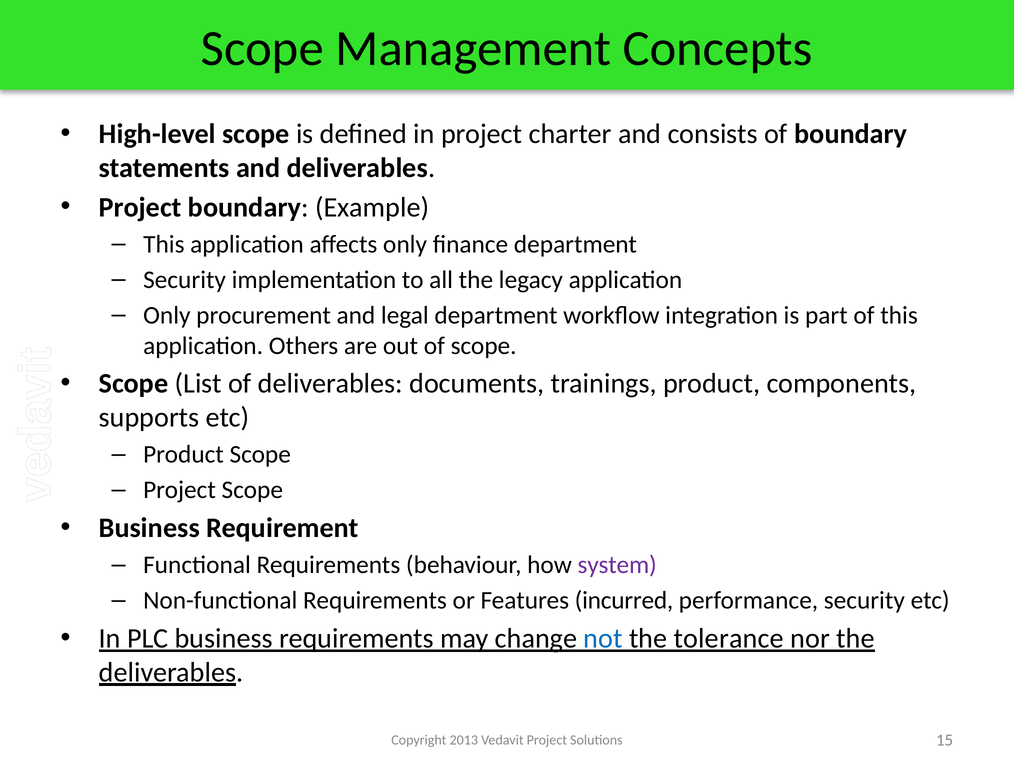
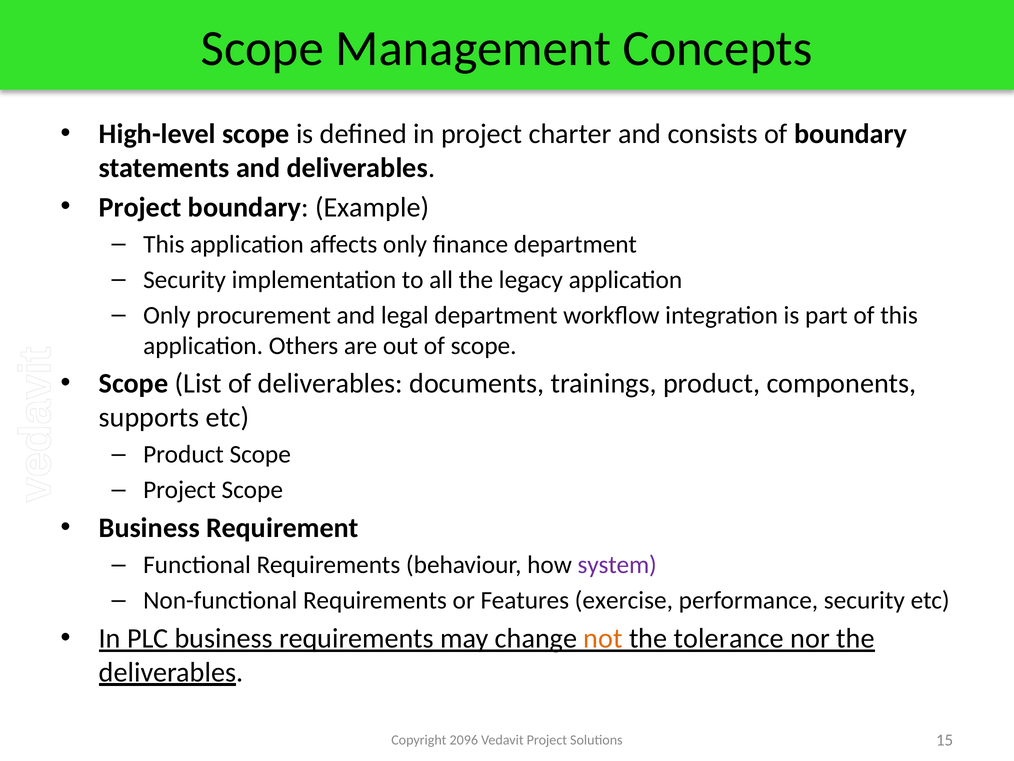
incurred: incurred -> exercise (624, 600)
not colour: blue -> orange (603, 638)
2013: 2013 -> 2096 (464, 740)
